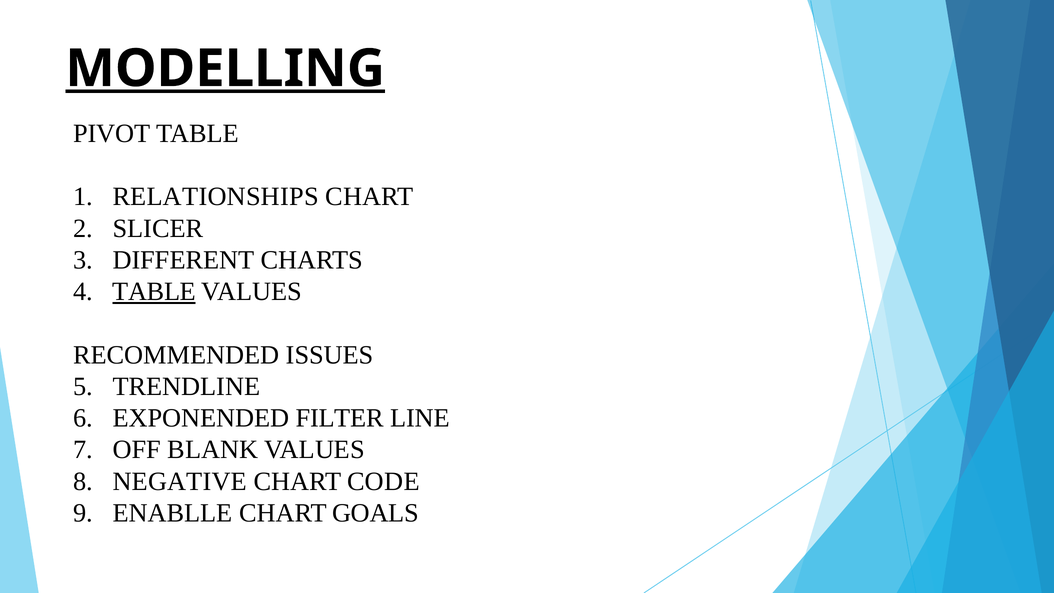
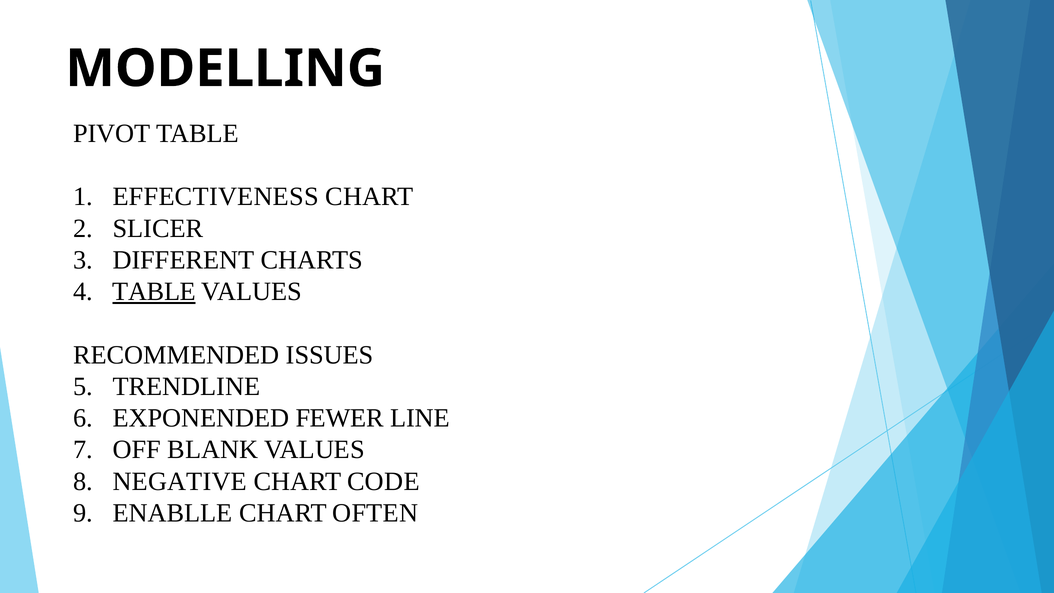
MODELLING underline: present -> none (225, 69)
RELATIONSHIPS: RELATIONSHIPS -> EFFECTIVENESS (216, 197)
FILTER: FILTER -> FEWER (340, 418)
GOALS: GOALS -> OFTEN (375, 513)
